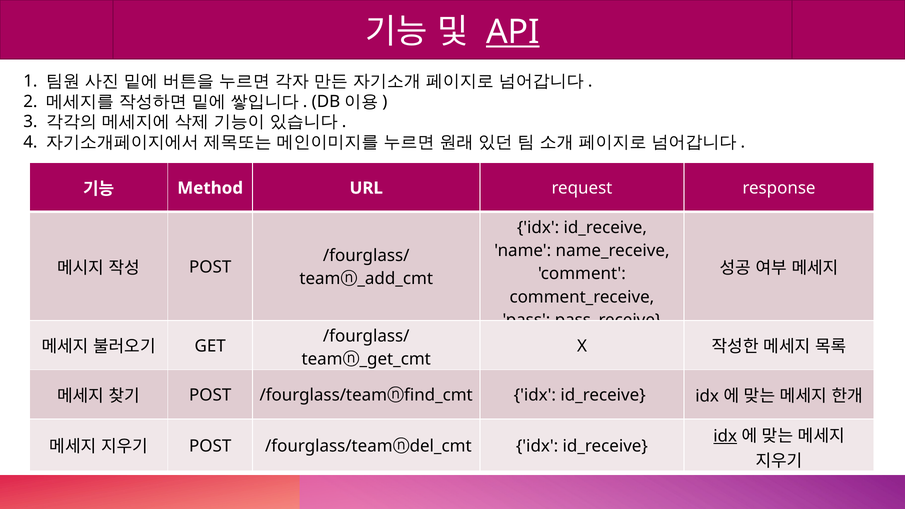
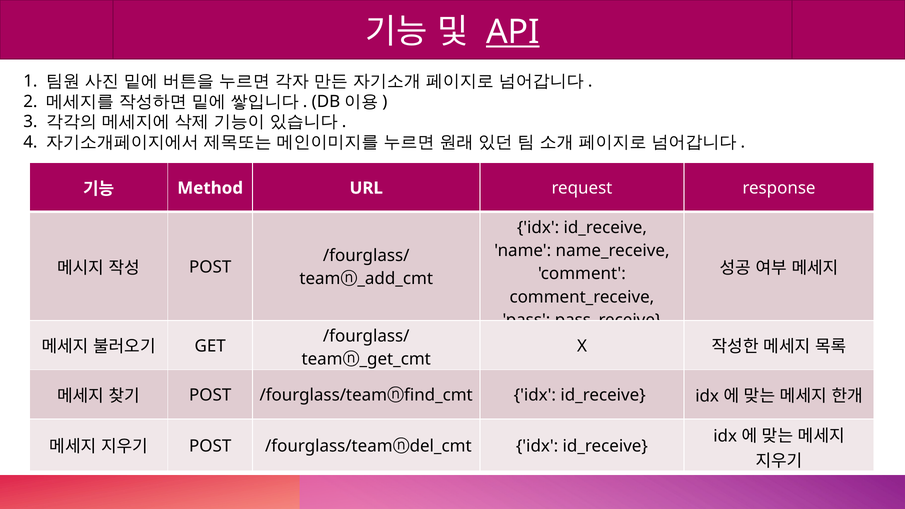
idx underline: present -> none (725, 436)
